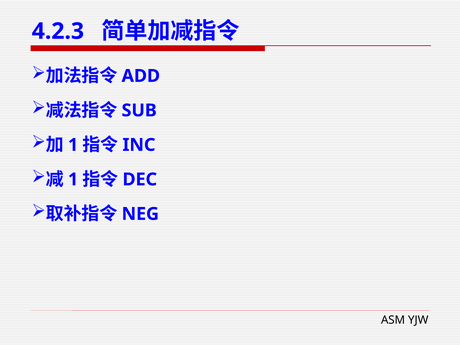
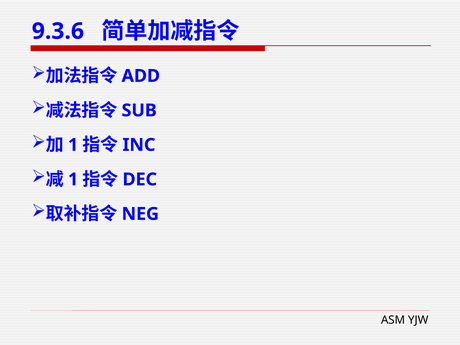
4.2.3: 4.2.3 -> 9.3.6 (58, 31)
